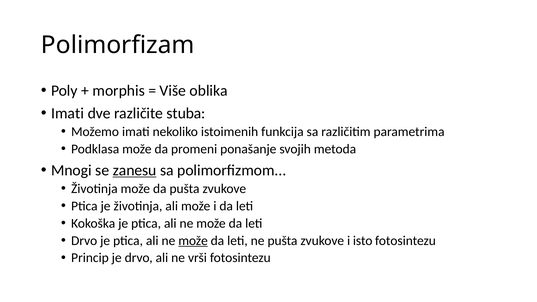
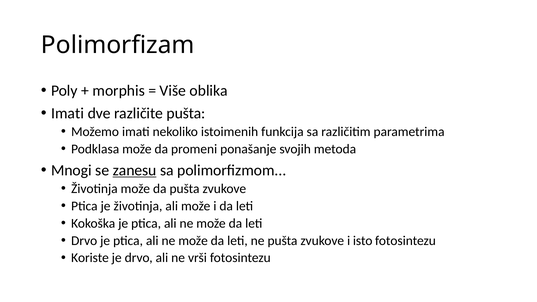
različite stuba: stuba -> pušta (186, 113)
može underline: present -> none (193, 241)
Princip: Princip -> Koriste (90, 258)
